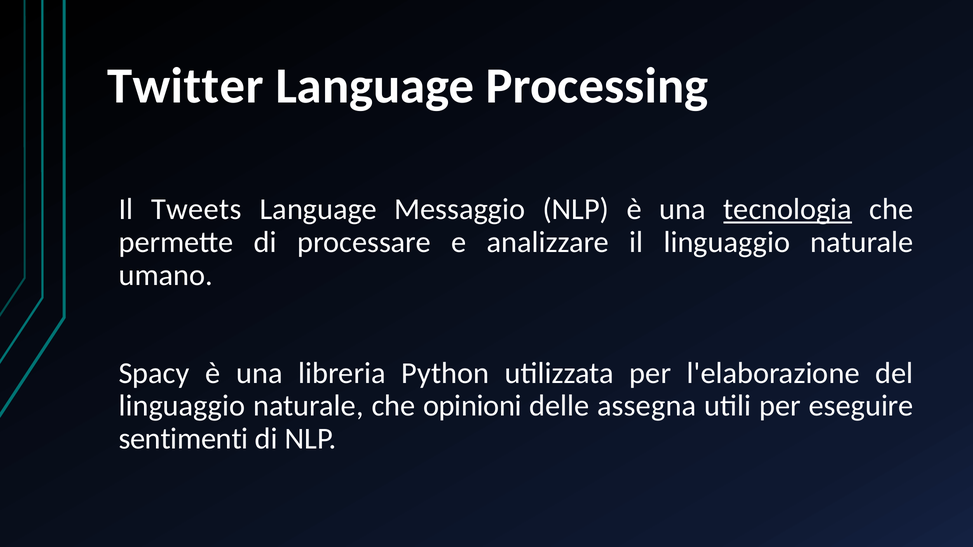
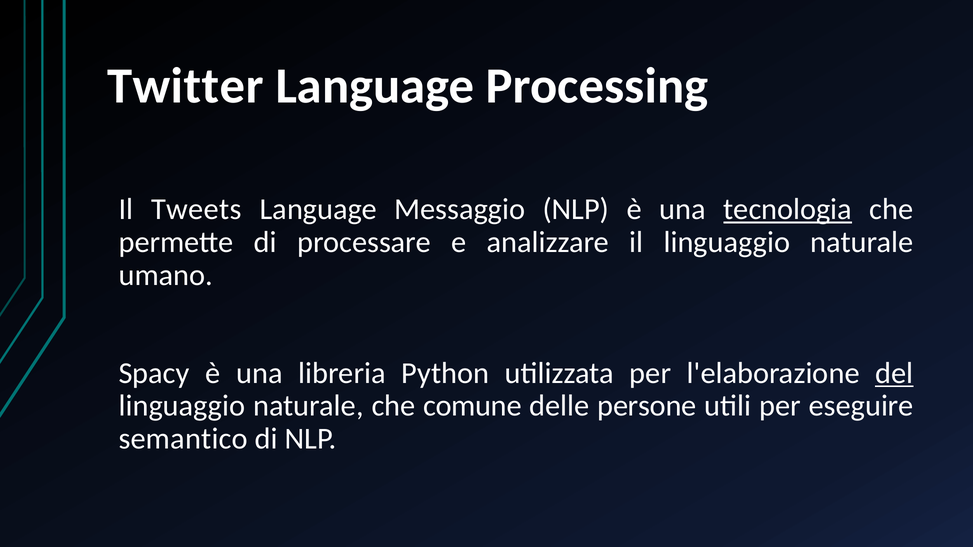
del underline: none -> present (894, 373)
opinioni: opinioni -> comune (472, 406)
assegna: assegna -> persone (647, 406)
sentimenti: sentimenti -> semantico (183, 439)
